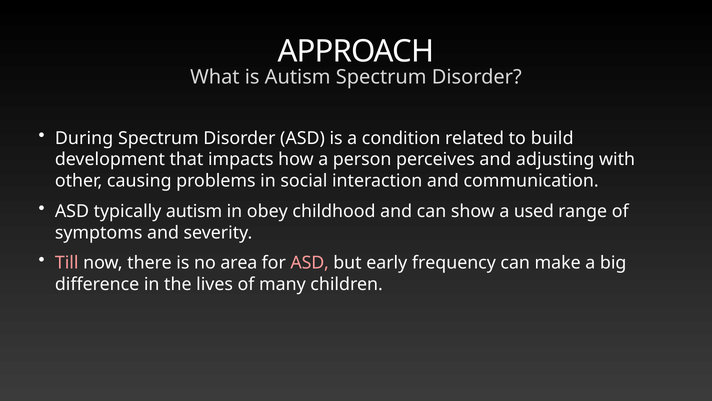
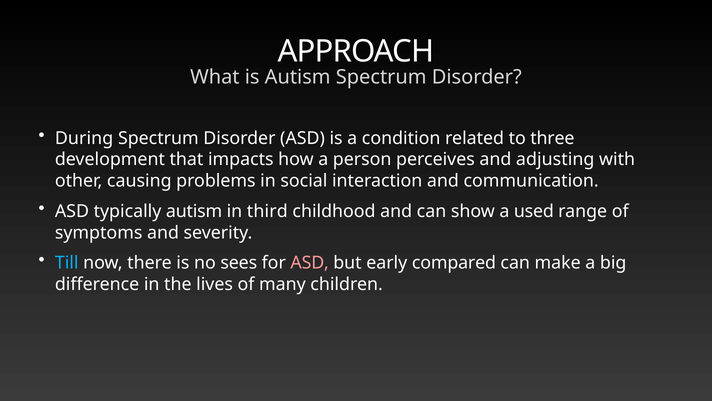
build: build -> three (552, 138)
obey: obey -> third (267, 211)
Till colour: pink -> light blue (67, 263)
area: area -> sees (239, 263)
frequency: frequency -> compared (454, 263)
